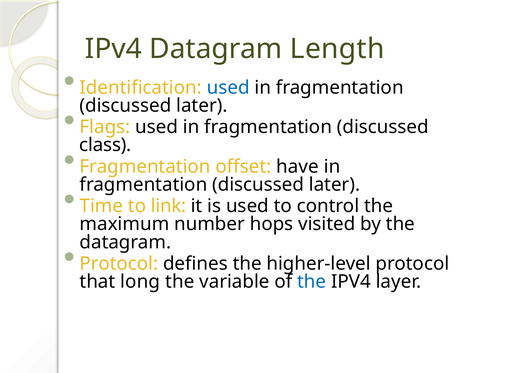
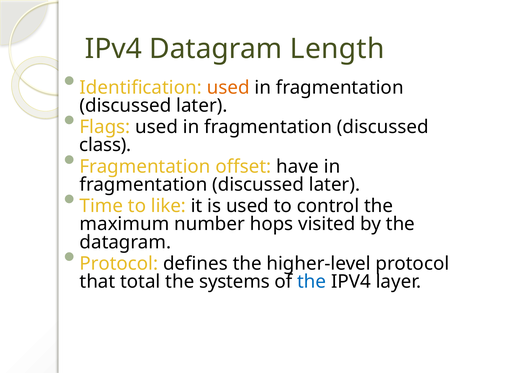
used colour: blue -> orange (228, 88)
link: link -> like (168, 206)
long: long -> total (140, 282)
variable: variable -> systems (235, 282)
